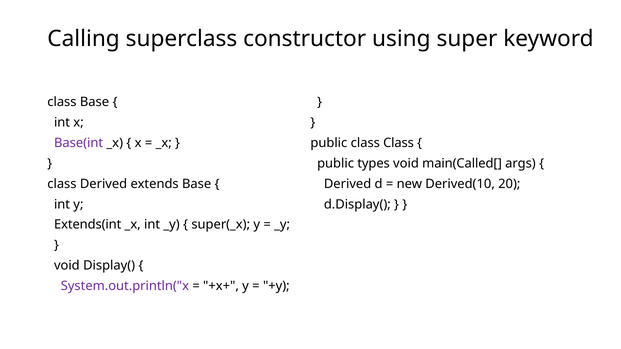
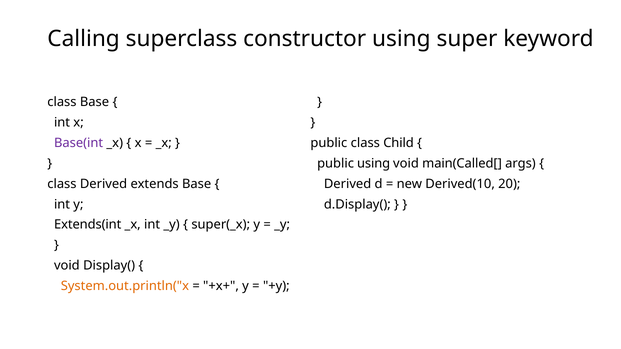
class Class: Class -> Child (399, 143)
public types: types -> using (374, 164)
System.out.println("x colour: purple -> orange (125, 286)
